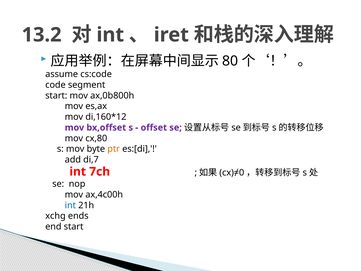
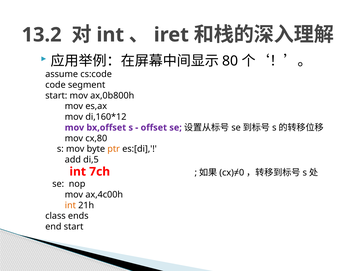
di,7: di,7 -> di,5 (91, 160)
int colour: blue -> orange (70, 205)
xchg: xchg -> class (55, 216)
